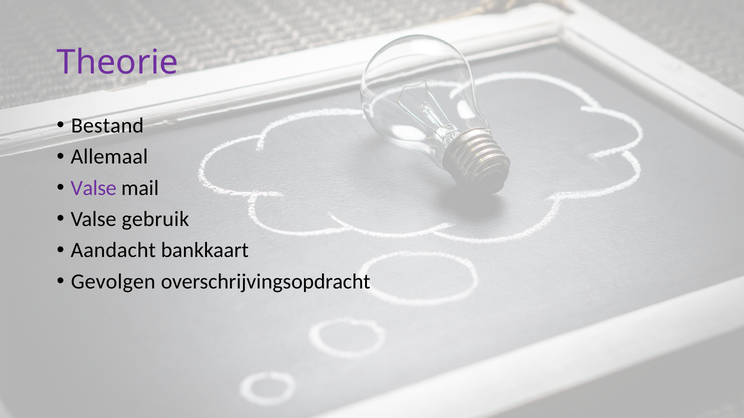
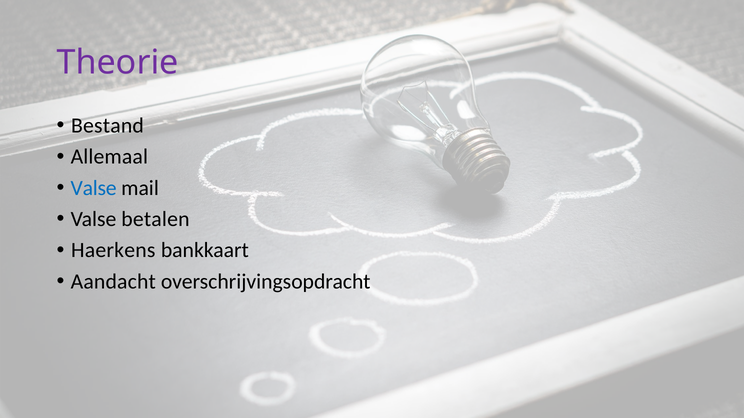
Valse colour: purple -> blue (94, 188)
gebruik: gebruik -> betalen (155, 219)
Aandacht: Aandacht -> Haerkens (113, 251)
Gevolgen: Gevolgen -> Aandacht (113, 282)
